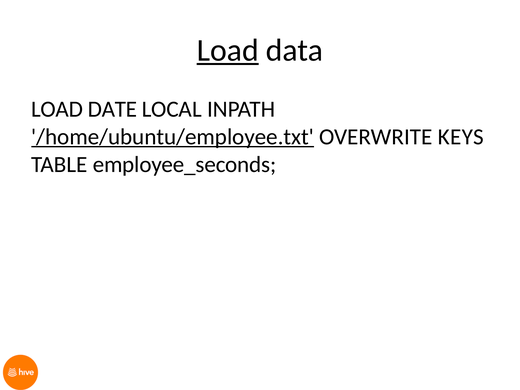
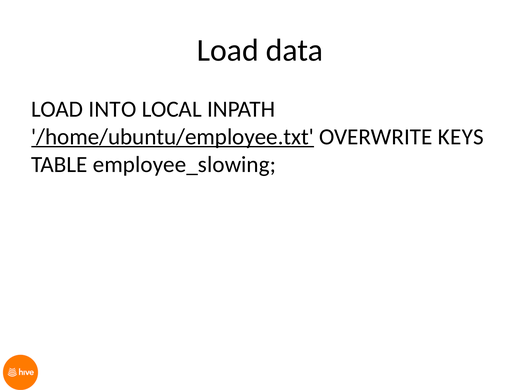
Load underline: present -> none (228, 50)
DATE: DATE -> INTO (112, 109)
employee_seconds: employee_seconds -> employee_slowing (184, 165)
